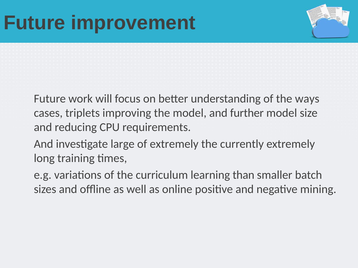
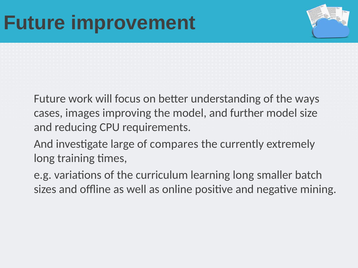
triplets: triplets -> images (83, 113)
of extremely: extremely -> compares (174, 144)
learning than: than -> long (243, 175)
